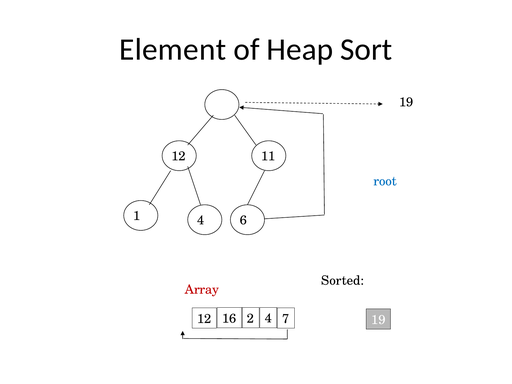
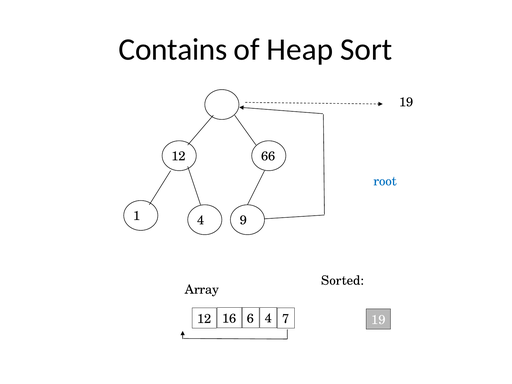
Element: Element -> Contains (173, 50)
11: 11 -> 66 (268, 156)
6: 6 -> 9 (243, 220)
Array colour: red -> black (202, 290)
2: 2 -> 6 (251, 318)
